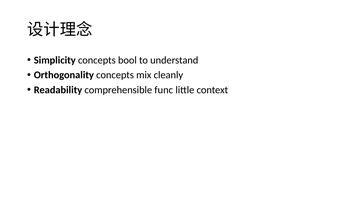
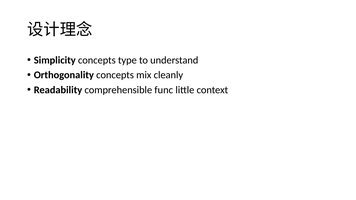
bool: bool -> type (127, 60)
